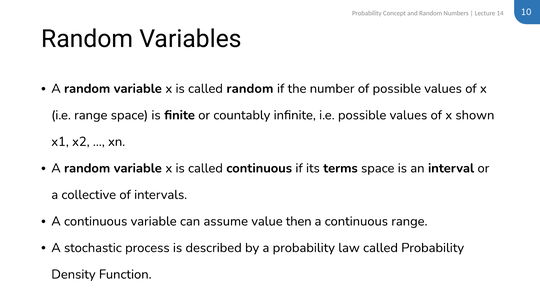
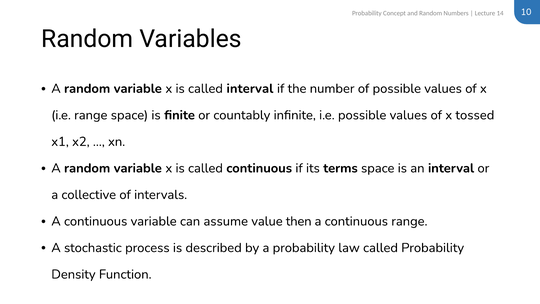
called random: random -> interval (250, 88)
shown: shown -> tossed (475, 115)
